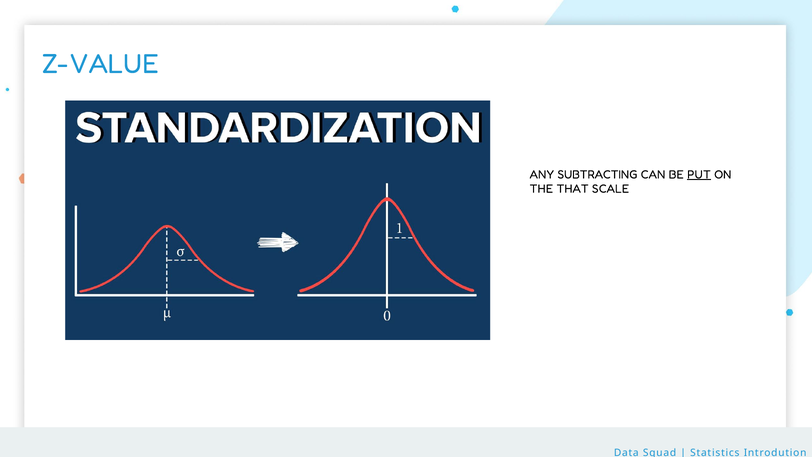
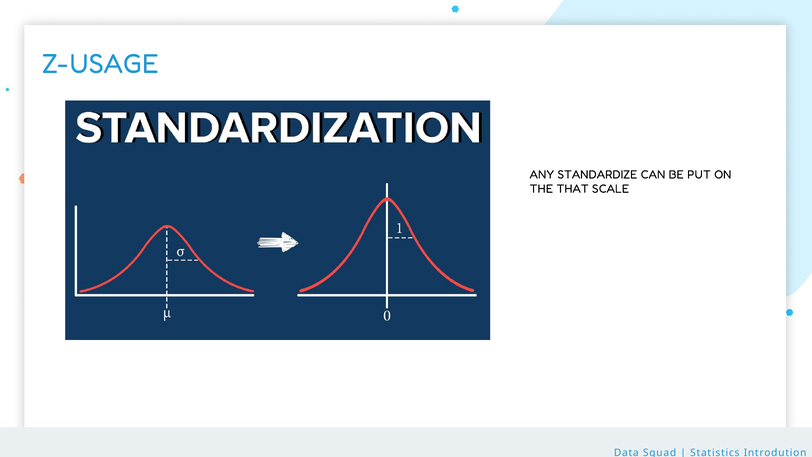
Z-VALUE: Z-VALUE -> Z-USAGE (100, 64)
SUBTRACTING: SUBTRACTING -> STANDARDIZE (597, 174)
PUT underline: present -> none (699, 174)
